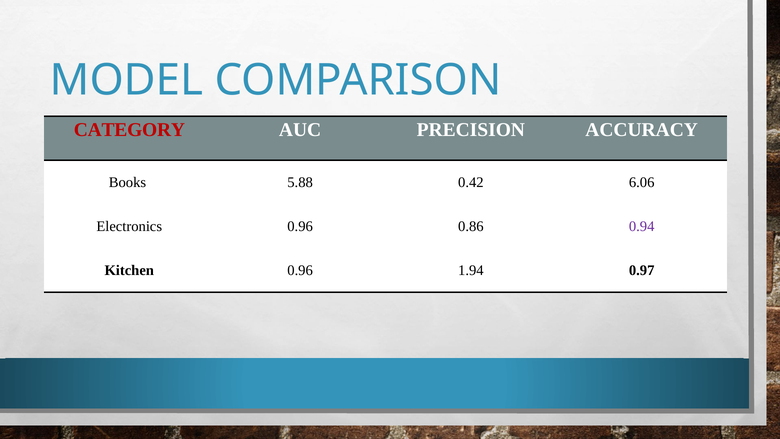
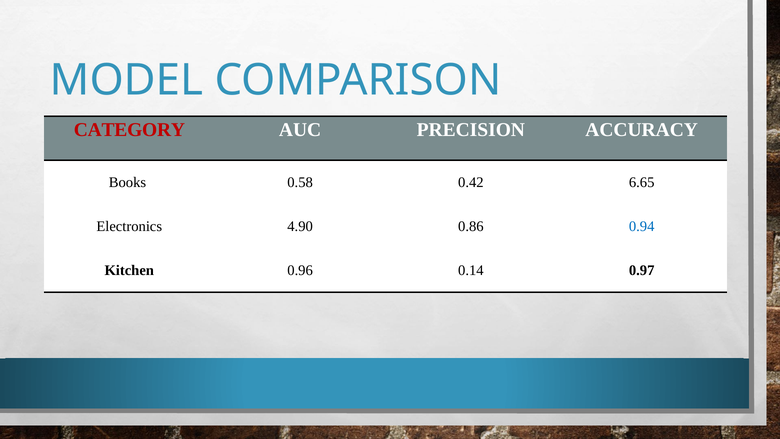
5.88: 5.88 -> 0.58 (300, 182)
6.06: 6.06 -> 6.65 (642, 182)
Electronics 0.96: 0.96 -> 4.90 (300, 226)
0.94 colour: purple -> blue (642, 226)
1.94: 1.94 -> 0.14 (471, 270)
